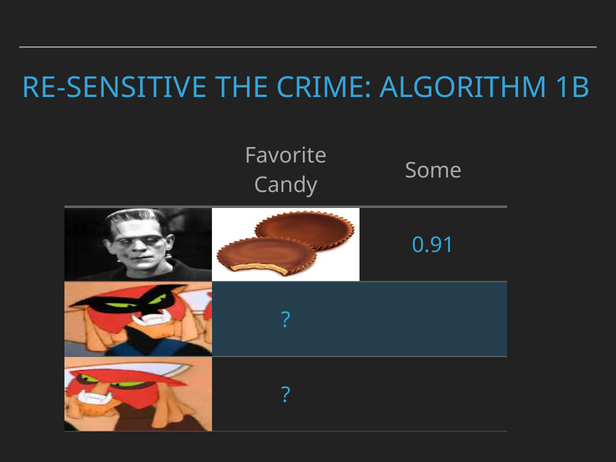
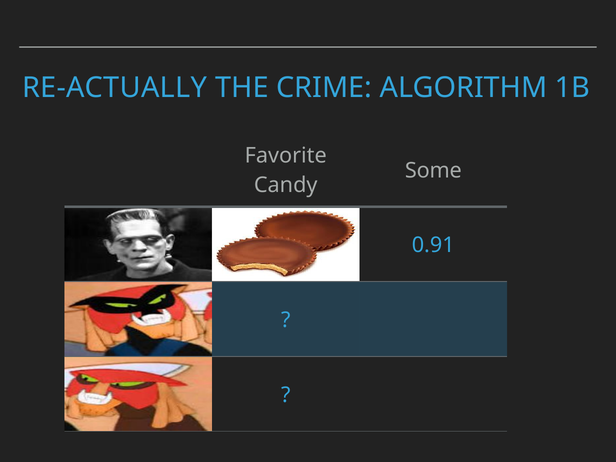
RE-SENSITIVE: RE-SENSITIVE -> RE-ACTUALLY (115, 88)
